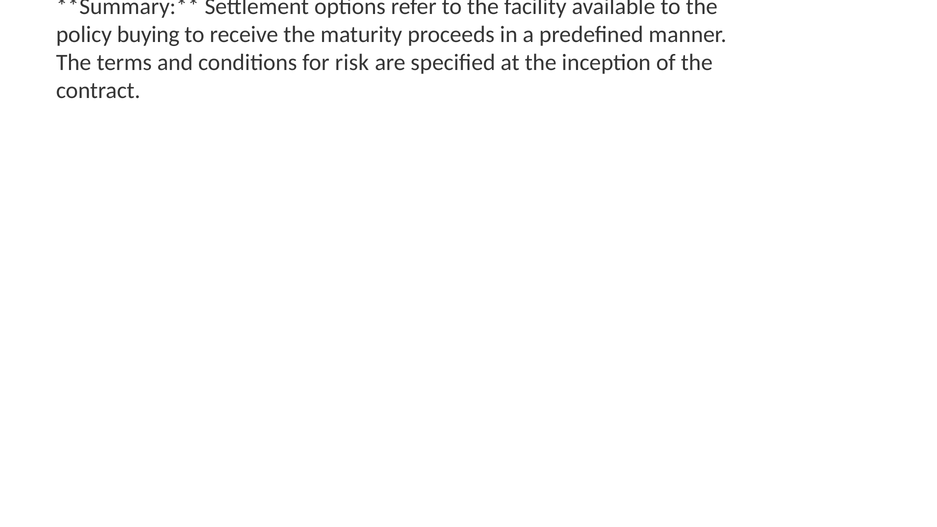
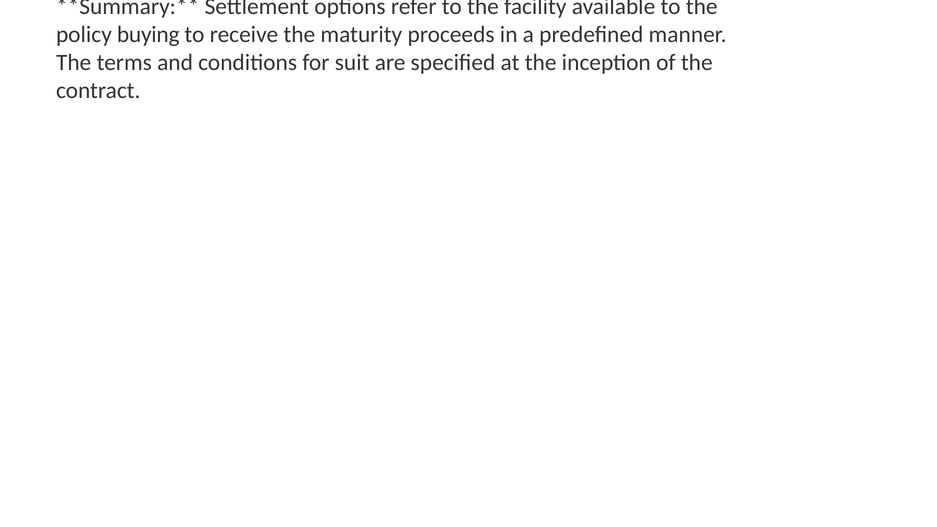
risk: risk -> suit (352, 63)
